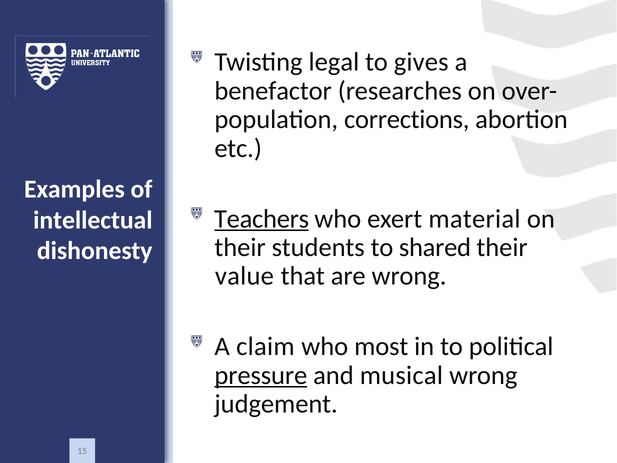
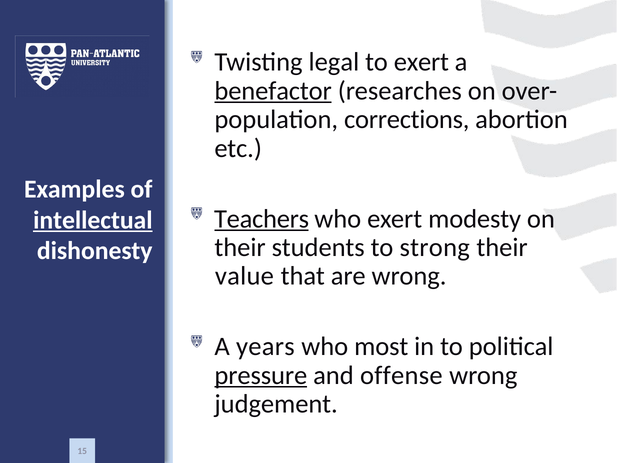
to gives: gives -> exert (421, 62)
benefactor underline: none -> present (273, 91)
material: material -> modesty (475, 219)
intellectual underline: none -> present (93, 220)
shared: shared -> strong (435, 247)
claim: claim -> years (265, 347)
musical: musical -> offense (401, 375)
